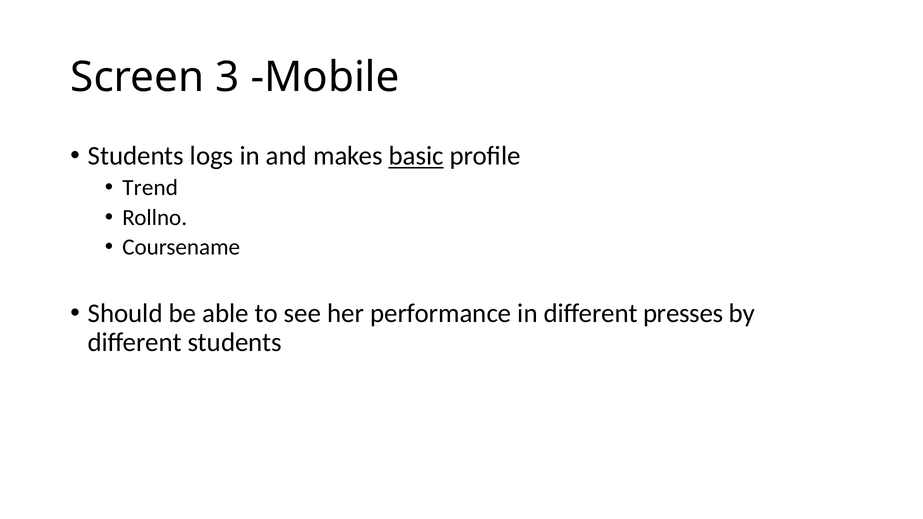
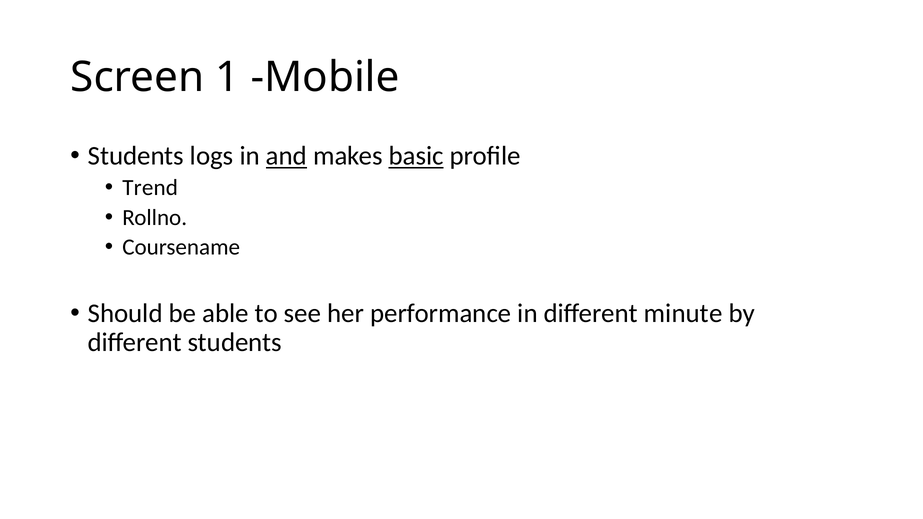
3: 3 -> 1 (227, 78)
and underline: none -> present (287, 156)
presses: presses -> minute (683, 314)
